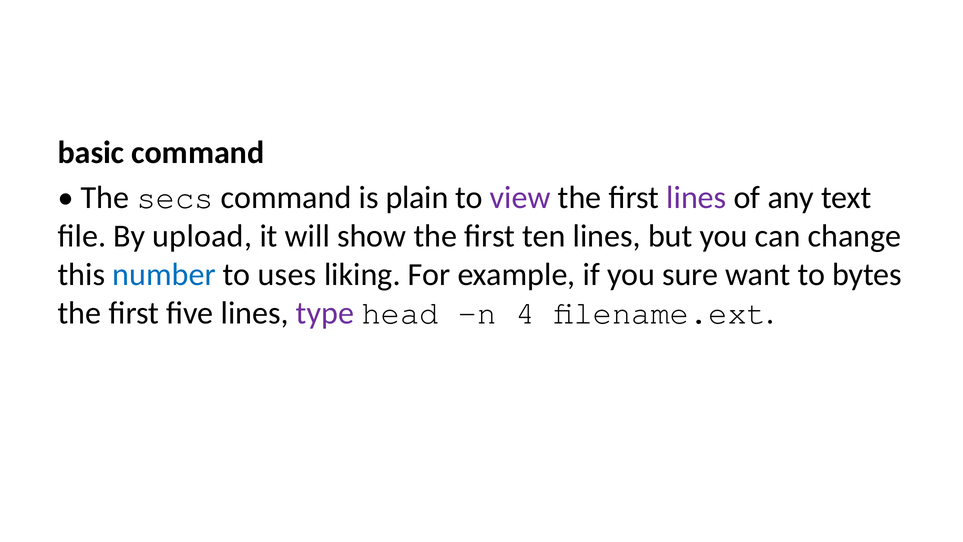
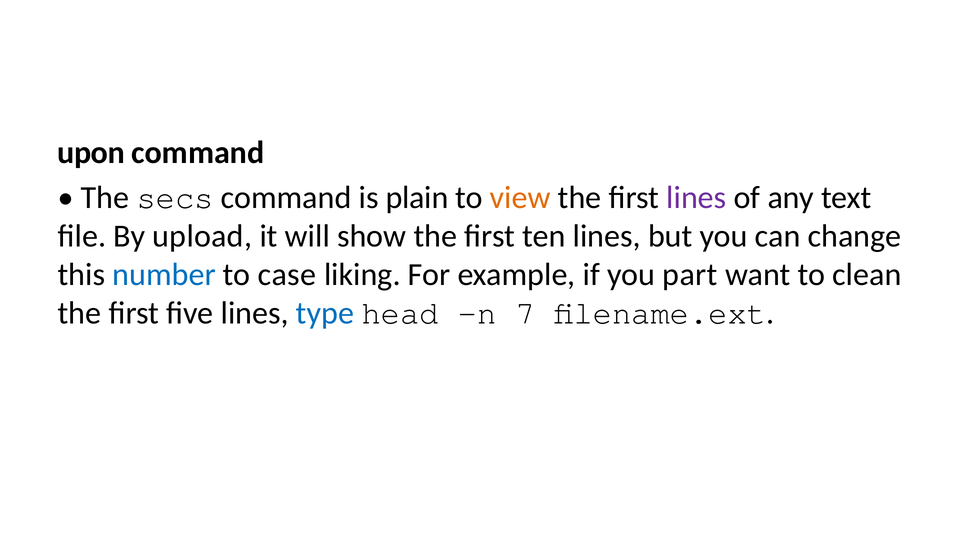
basic: basic -> upon (91, 153)
view colour: purple -> orange (520, 198)
uses: uses -> case (287, 275)
sure: sure -> part (690, 275)
bytes: bytes -> clean (867, 275)
type colour: purple -> blue (325, 313)
4: 4 -> 7 (525, 313)
